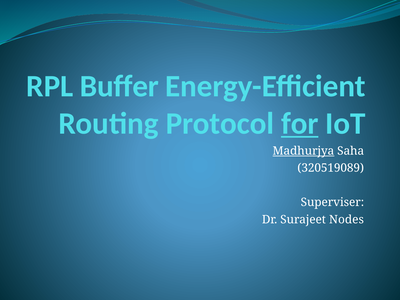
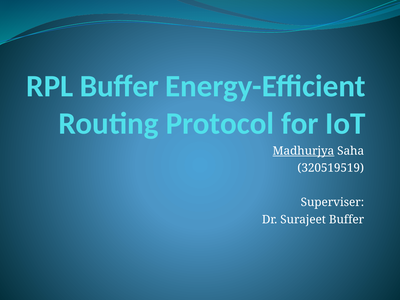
for underline: present -> none (300, 123)
320519089: 320519089 -> 320519519 (331, 168)
Surajeet Nodes: Nodes -> Buffer (347, 219)
